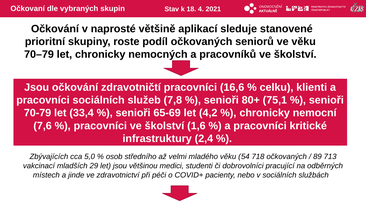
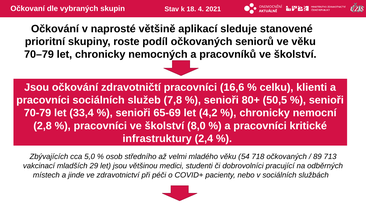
75,1: 75,1 -> 50,5 (275, 100)
7,6: 7,6 -> 2,8 (43, 126)
1,6: 1,6 -> 8,0 (196, 126)
